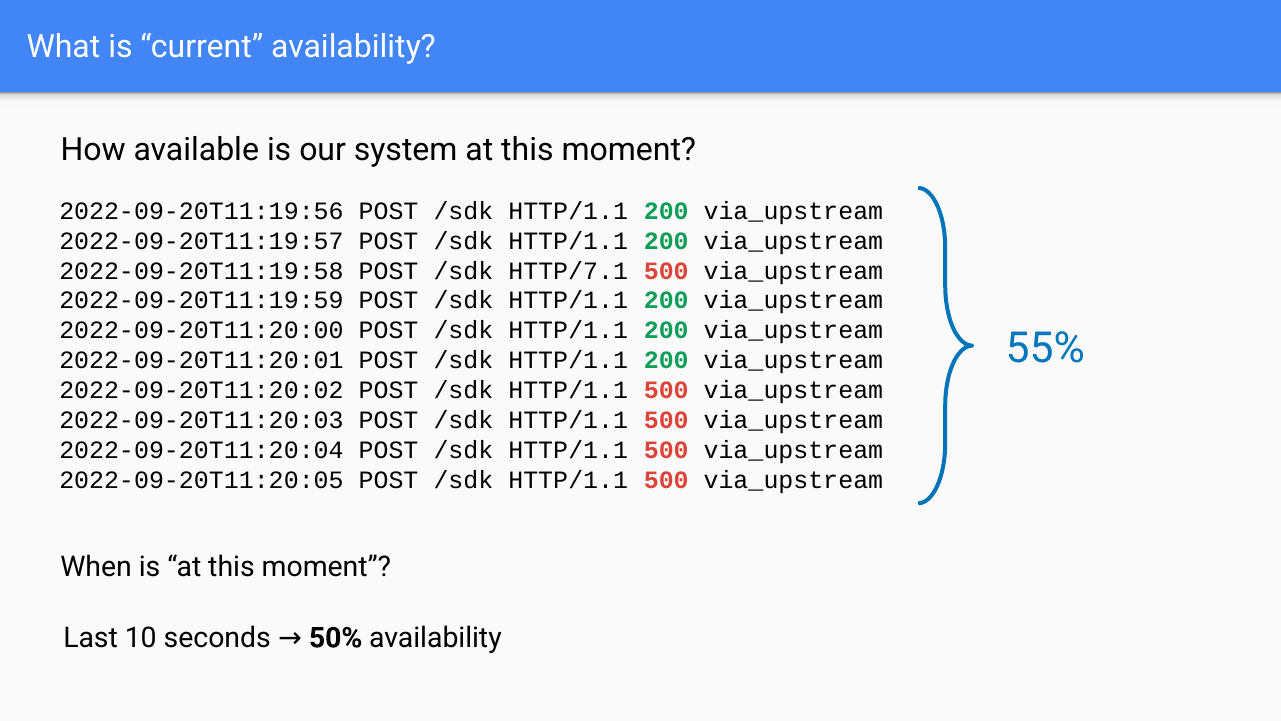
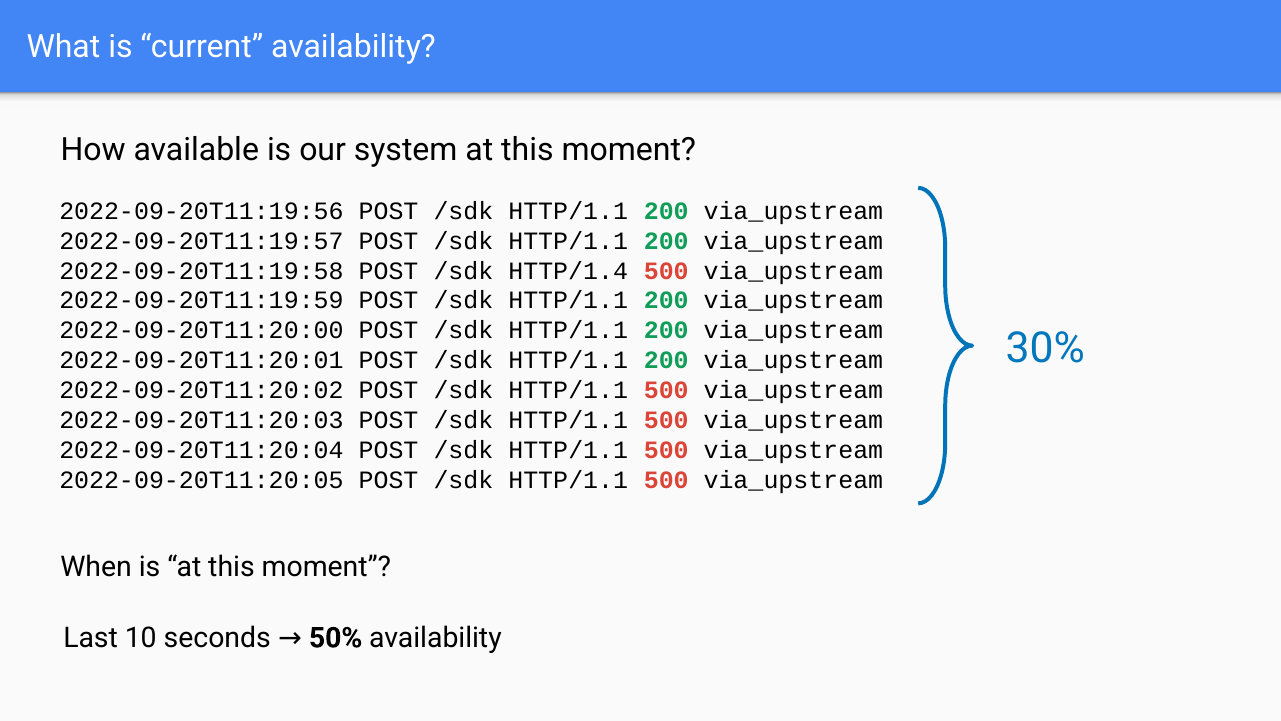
HTTP/7.1: HTTP/7.1 -> HTTP/1.4 (568, 271)
55%: 55% -> 30% (1045, 348)
